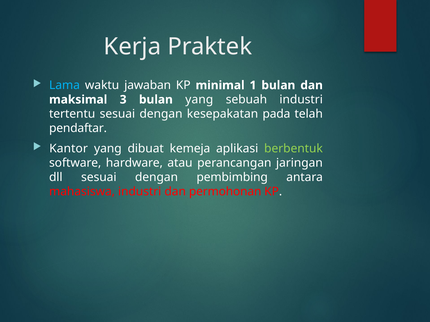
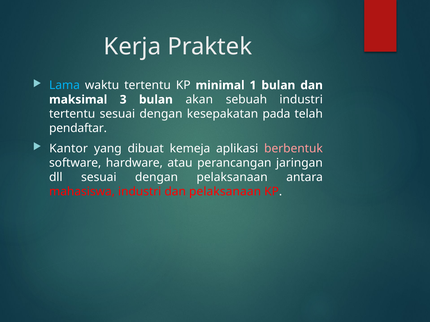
waktu jawaban: jawaban -> tertentu (148, 85)
bulan yang: yang -> akan (199, 100)
berbentuk colour: light green -> pink (294, 149)
dengan pembimbing: pembimbing -> pelaksanaan (232, 177)
dan permohonan: permohonan -> pelaksanaan (225, 192)
